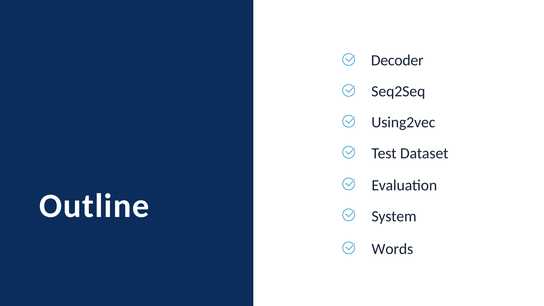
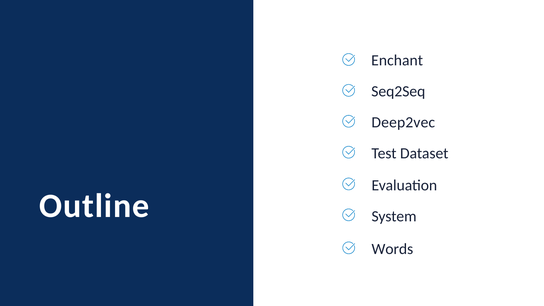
Decoder: Decoder -> Enchant (397, 60)
Using2vec: Using2vec -> Deep2vec (403, 122)
